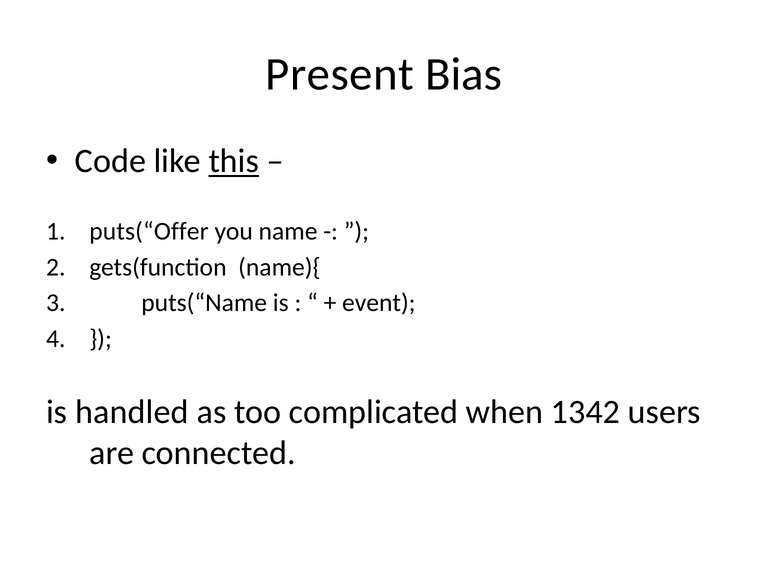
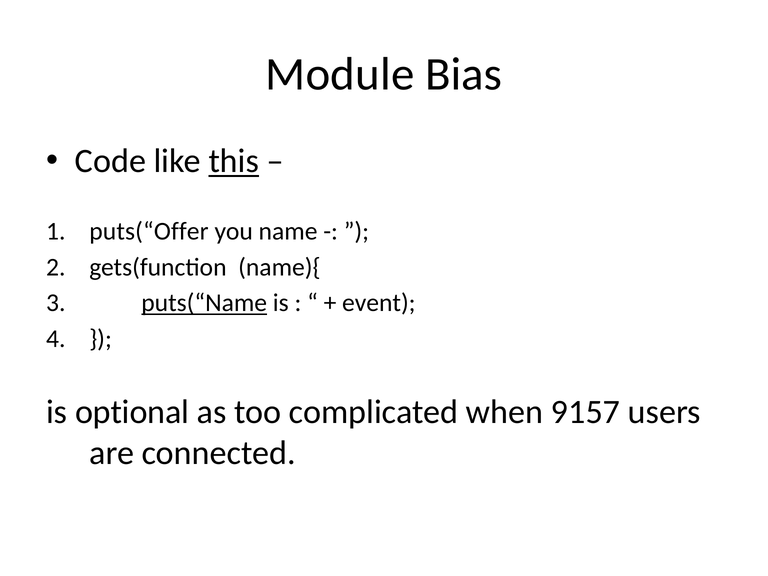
Present: Present -> Module (340, 74)
puts(“Name underline: none -> present (204, 303)
handled: handled -> optional (132, 412)
1342: 1342 -> 9157 (586, 412)
